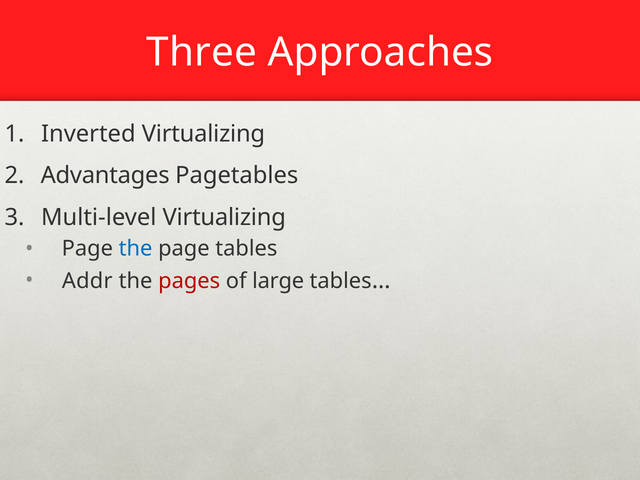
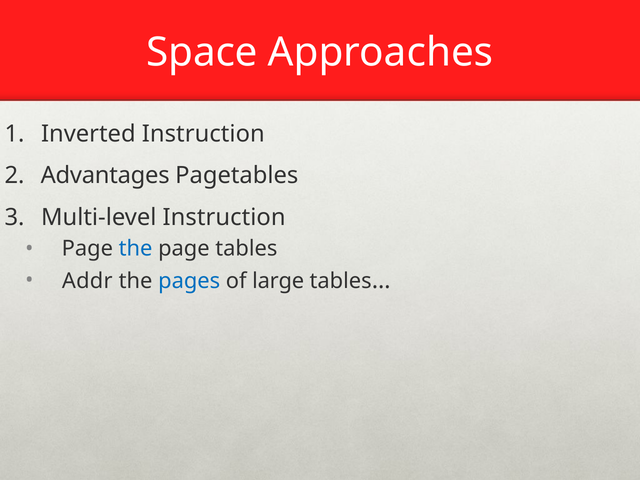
Three: Three -> Space (202, 52)
Inverted Virtualizing: Virtualizing -> Instruction (203, 134)
Multi-level Virtualizing: Virtualizing -> Instruction (224, 217)
pages colour: red -> blue (189, 281)
